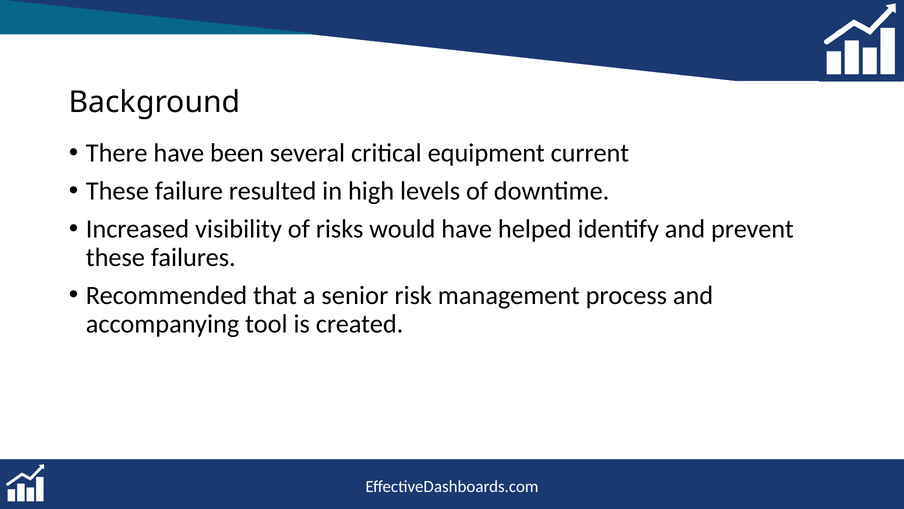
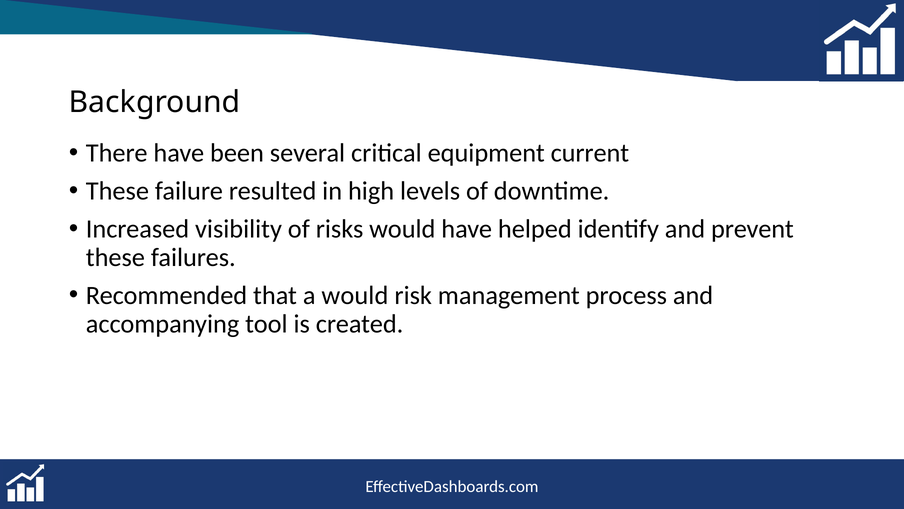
a senior: senior -> would (355, 295)
